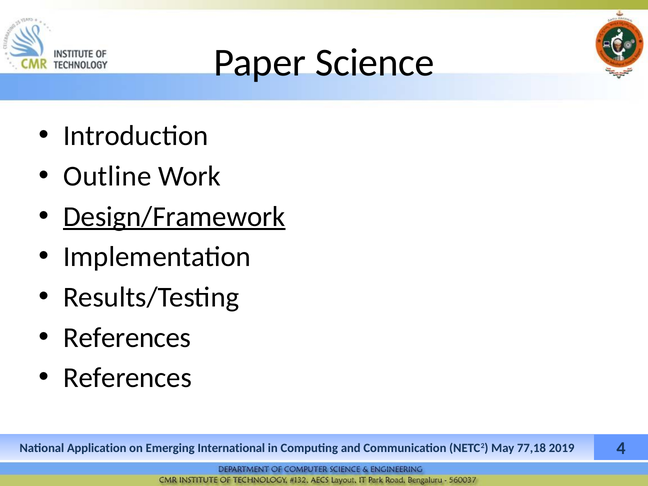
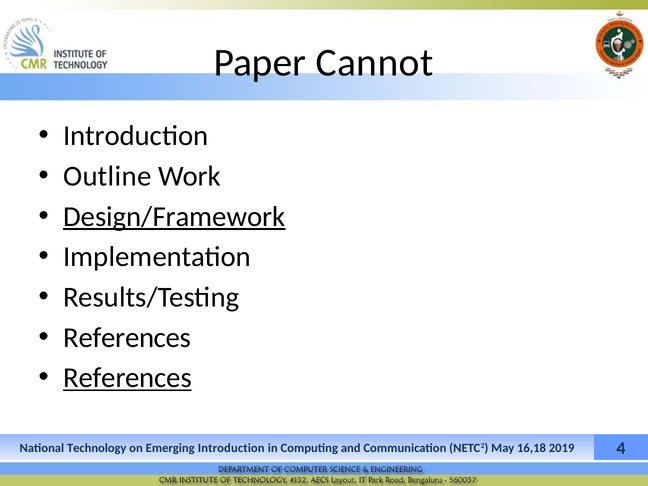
Science: Science -> Cannot (374, 63)
References underline: none -> present (127, 378)
Application: Application -> Technology (97, 448)
Emerging International: International -> Introduction (231, 448)
77,18: 77,18 -> 16,18 (532, 448)
